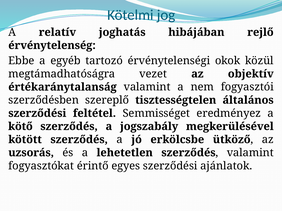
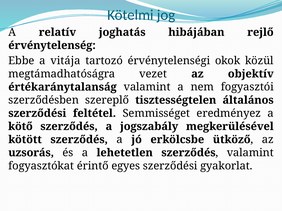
egyéb: egyéb -> vitája (65, 61)
ajánlatok: ajánlatok -> gyakorlat (226, 166)
